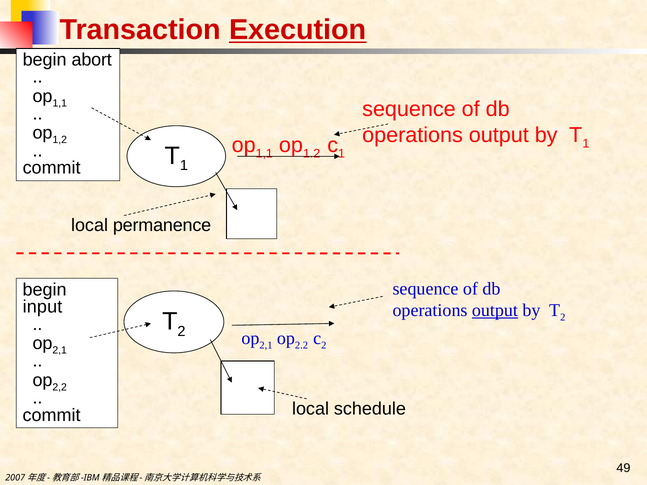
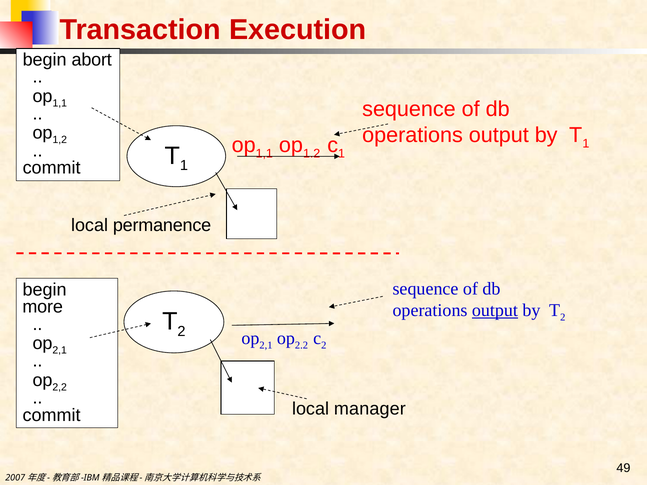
Execution underline: present -> none (298, 30)
input: input -> more (43, 307)
schedule: schedule -> manager (370, 409)
